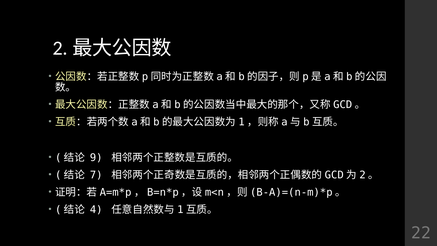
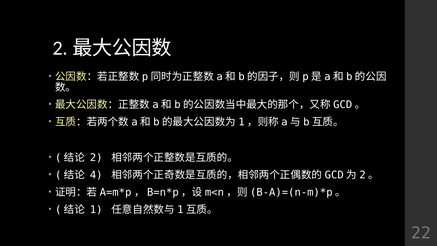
9: 9 -> 2 (96, 158)
7: 7 -> 4 (96, 175)
4: 4 -> 1 (96, 209)
